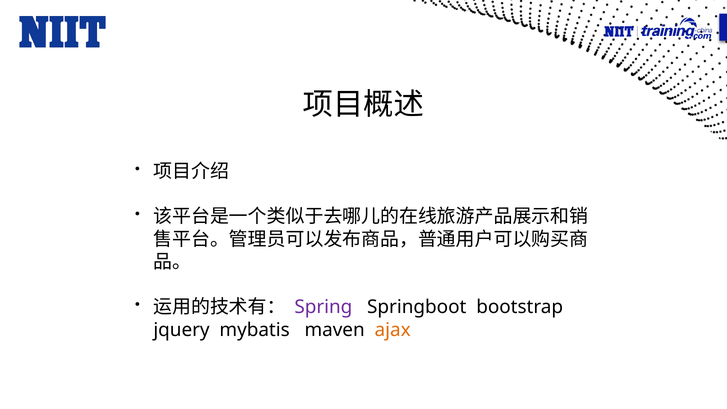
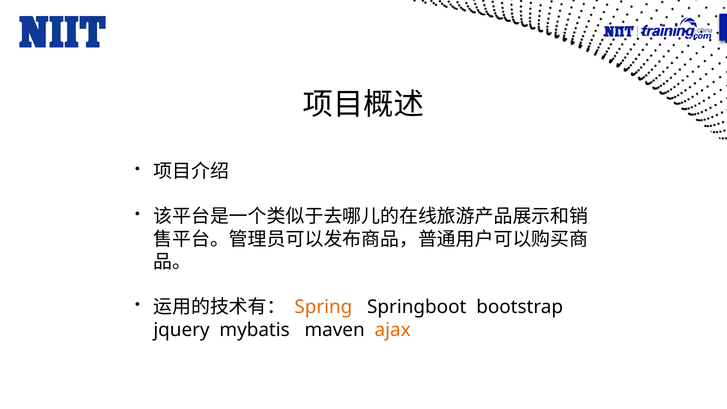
Spring colour: purple -> orange (323, 307)
